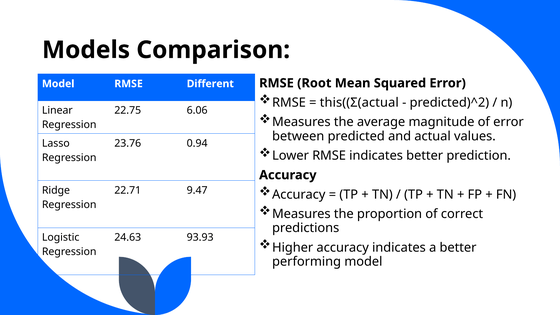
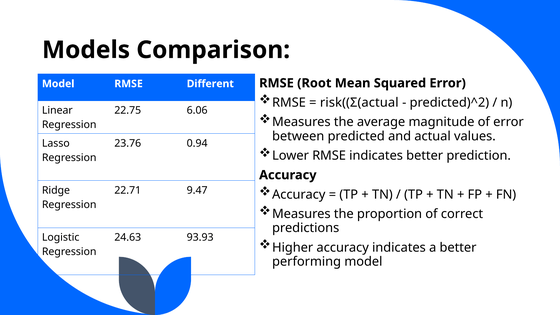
this((Σ(actual: this((Σ(actual -> risk((Σ(actual (359, 103)
